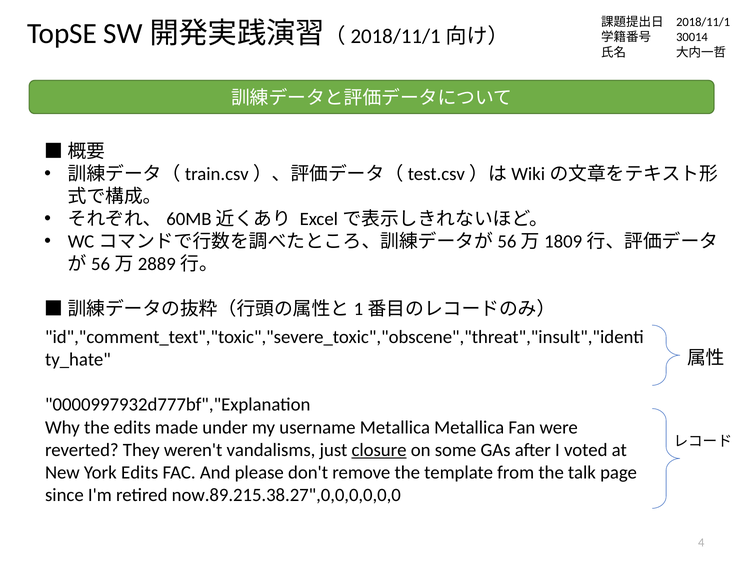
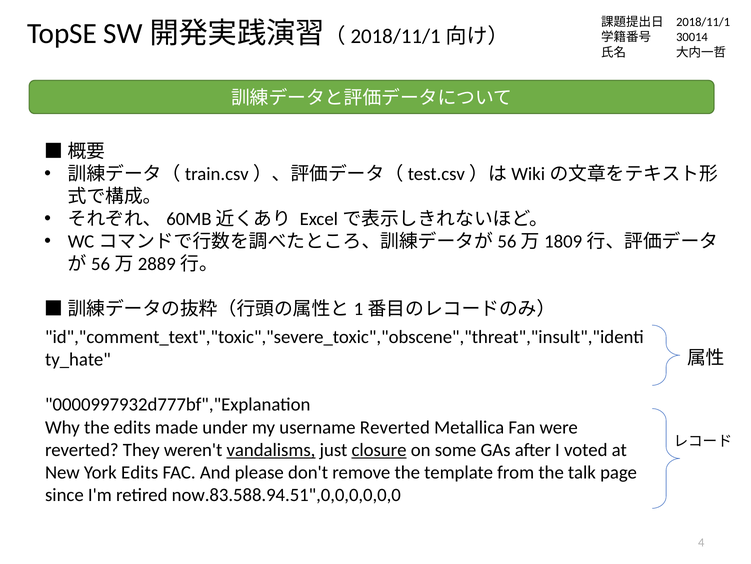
username Metallica: Metallica -> Reverted (395, 427)
vandalisms underline: none -> present (271, 449)
now.89.215.38.27",0,0,0,0,0,0: now.89.215.38.27",0,0,0,0,0,0 -> now.83.588.94.51",0,0,0,0,0,0 (286, 494)
